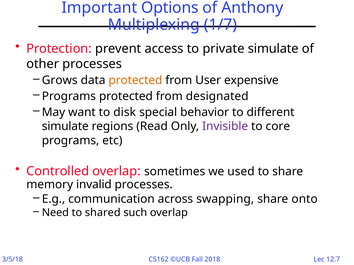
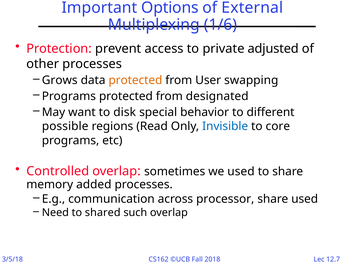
Anthony: Anthony -> External (252, 8)
1/7: 1/7 -> 1/6 (221, 25)
private simulate: simulate -> adjusted (273, 49)
expensive: expensive -> swapping (251, 80)
simulate: simulate -> possible (65, 127)
Invisible colour: purple -> blue (225, 127)
invalid: invalid -> added (94, 185)
swapping: swapping -> processor (225, 199)
share onto: onto -> used (305, 199)
